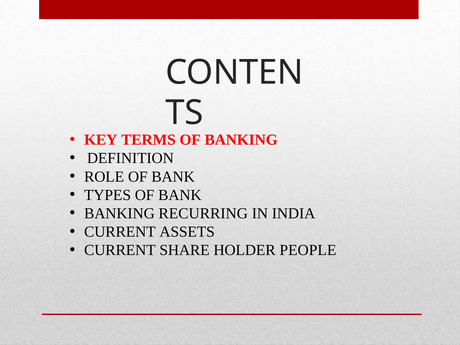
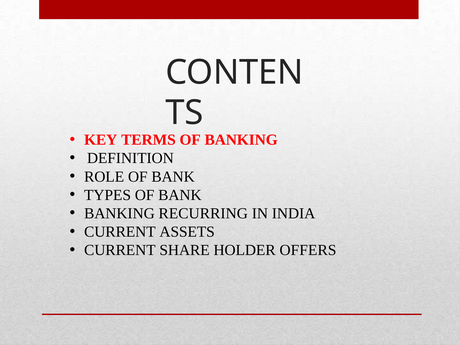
PEOPLE: PEOPLE -> OFFERS (308, 250)
